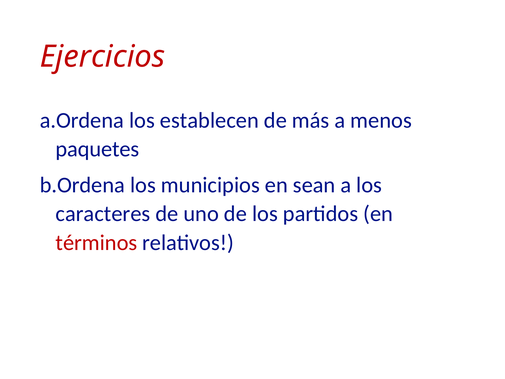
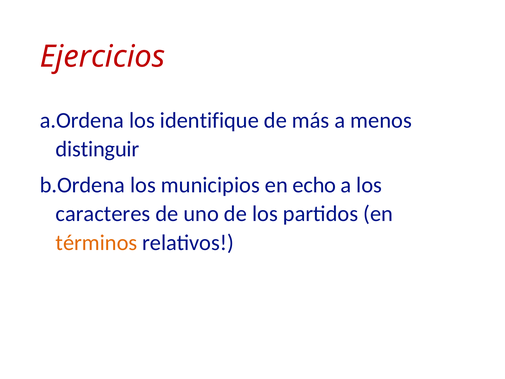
establecen: establecen -> identifique (209, 120)
paquetes: paquetes -> distinguir (97, 149)
sean: sean -> echo (314, 185)
términos colour: red -> orange (96, 243)
